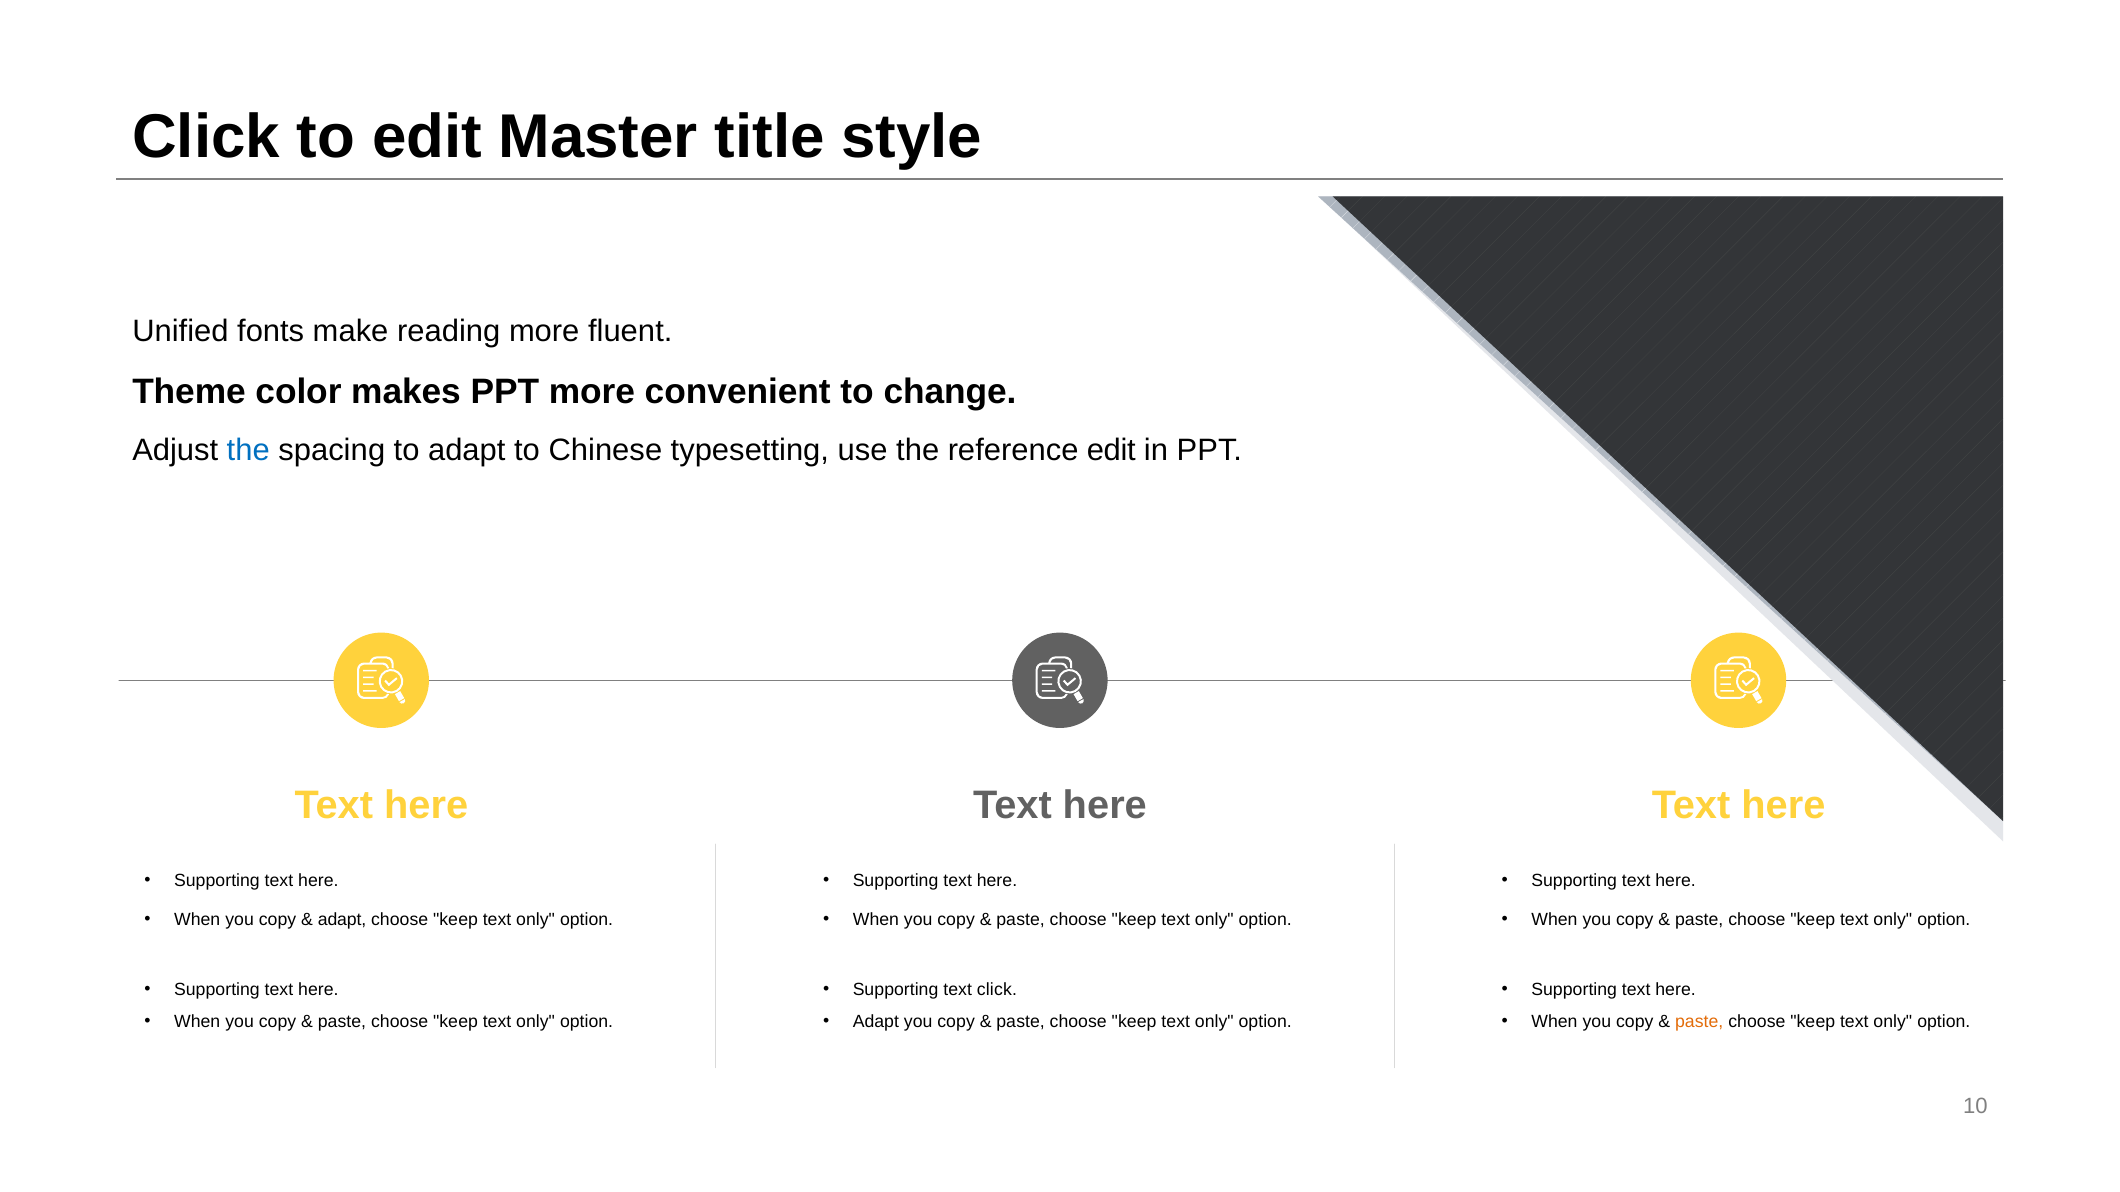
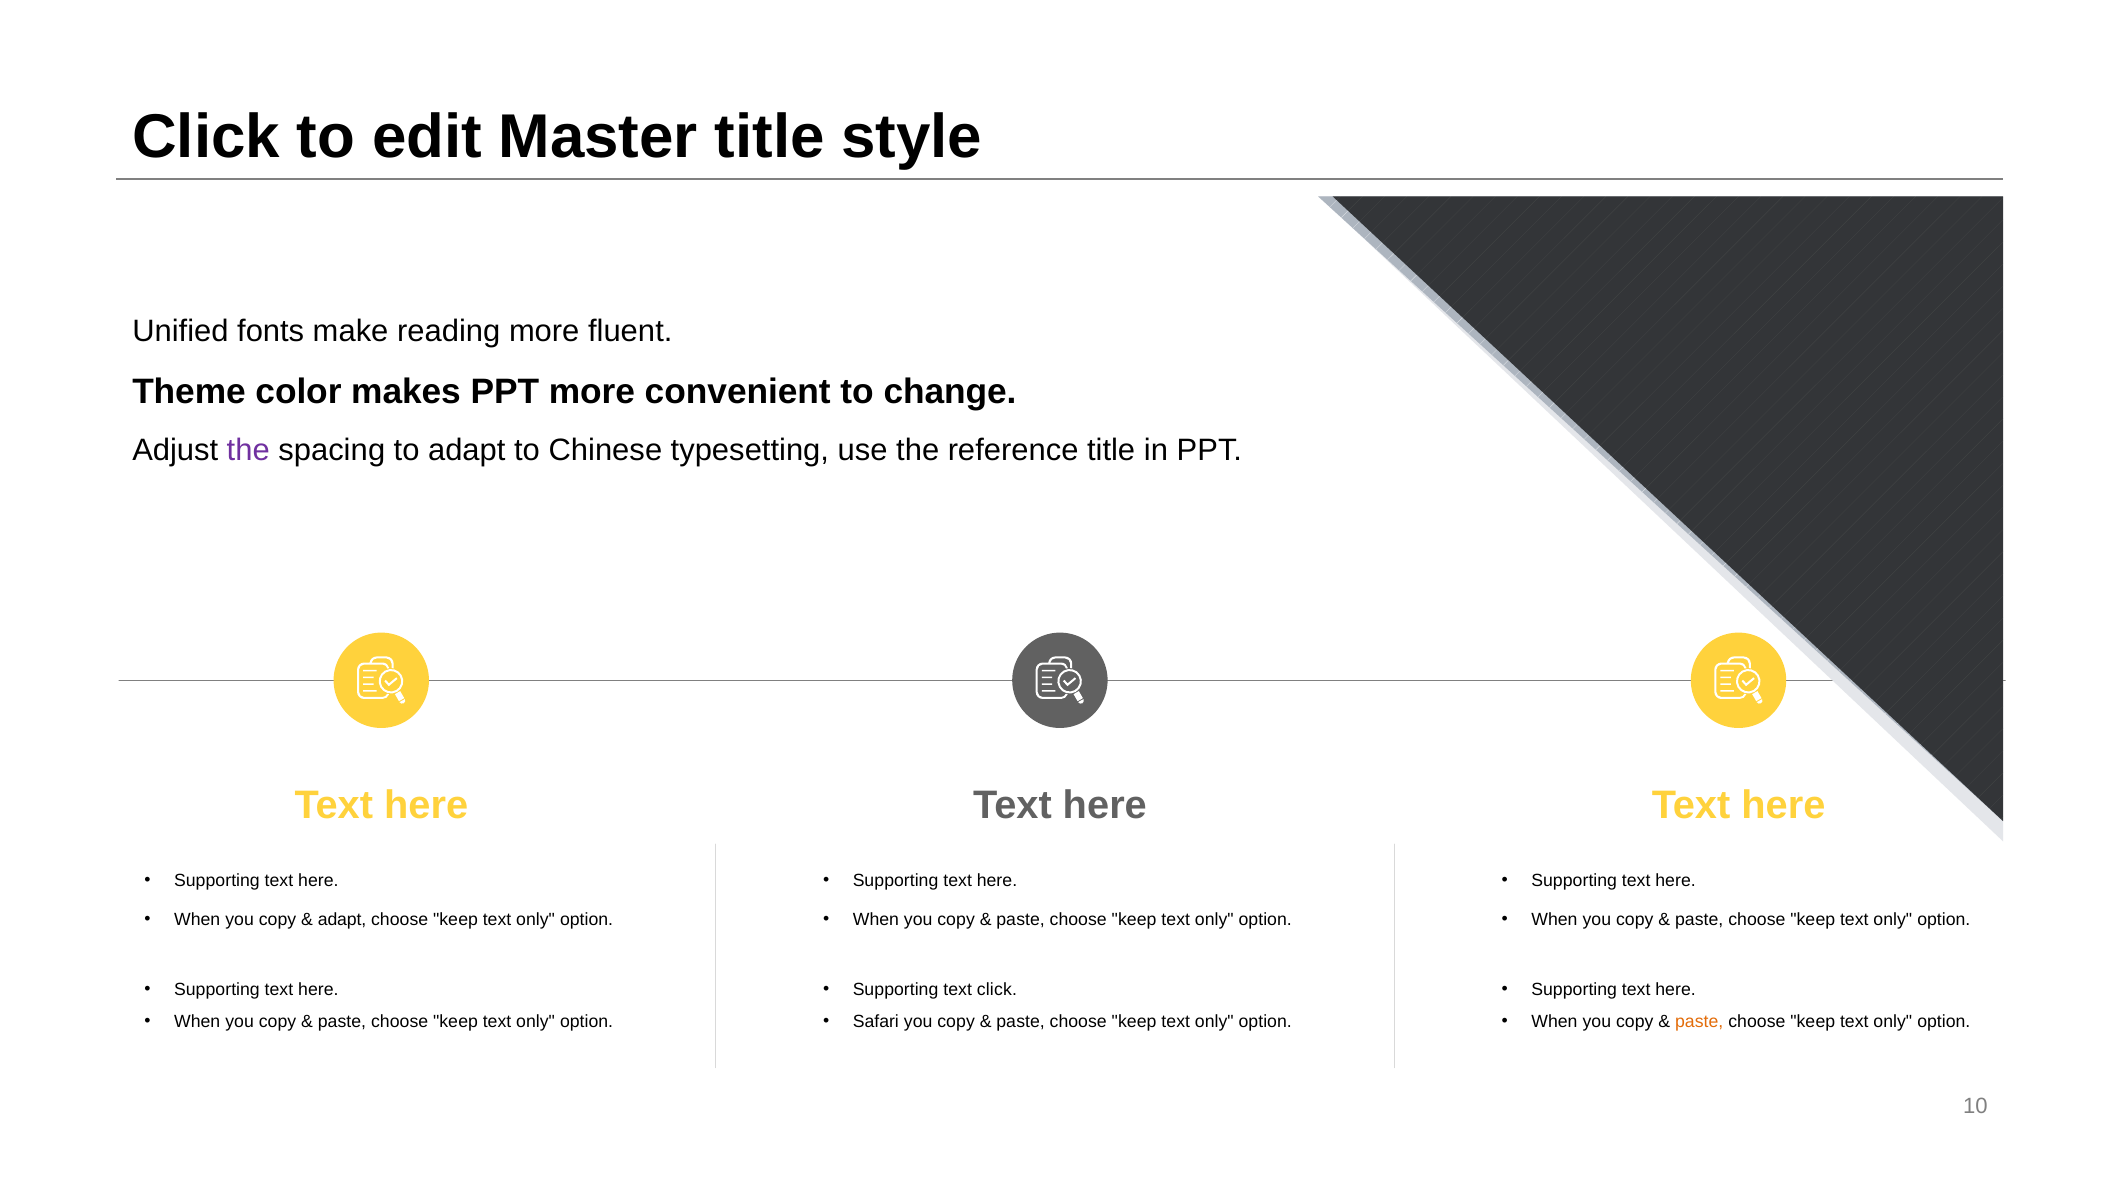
the colour: blue -> purple (248, 451)
reference edit: edit -> title (1111, 451)
Adapt: Adapt -> Safari (876, 1022)
